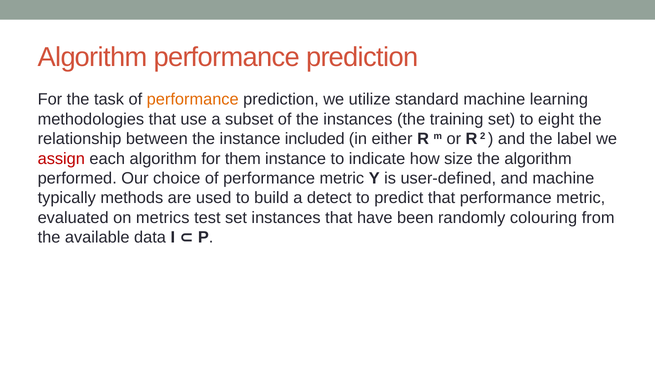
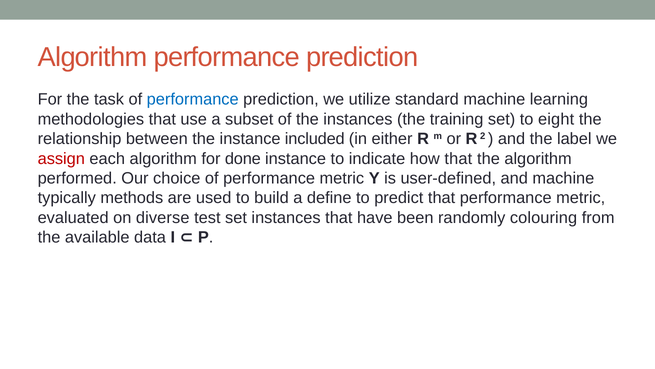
performance colour: orange -> blue (193, 99)
them: them -> done (243, 158)
how size: size -> that (458, 158)
detect: detect -> define (329, 198)
metrics: metrics -> diverse (163, 217)
